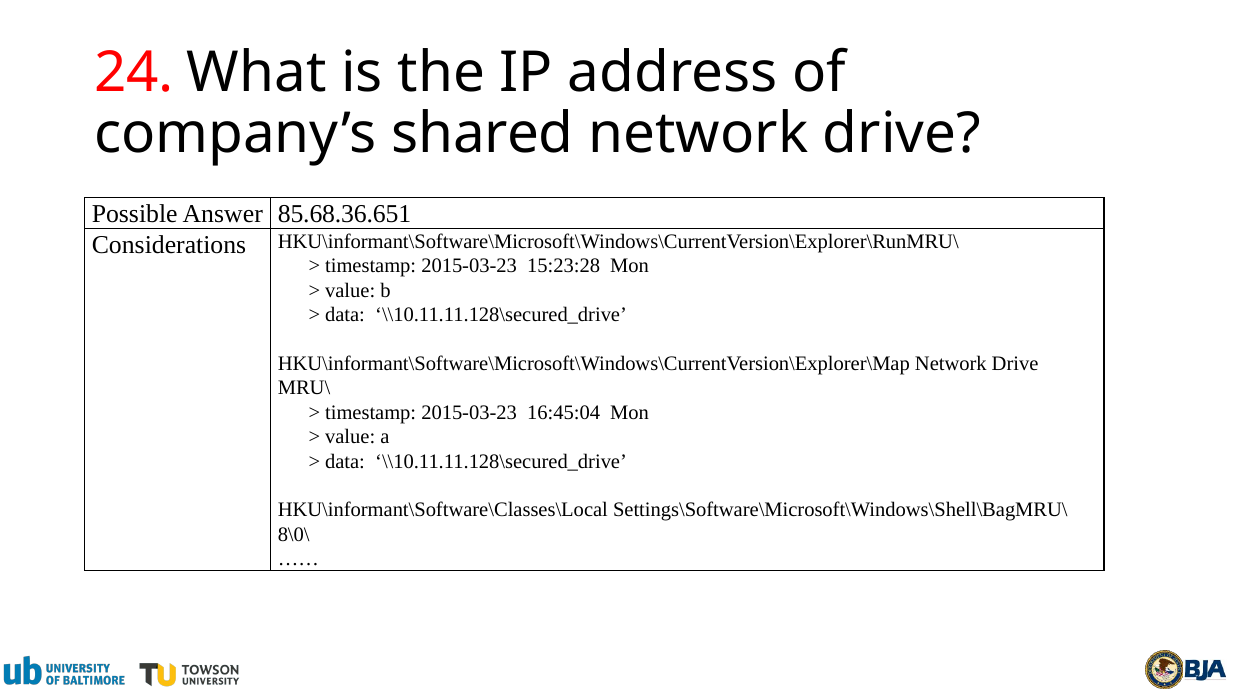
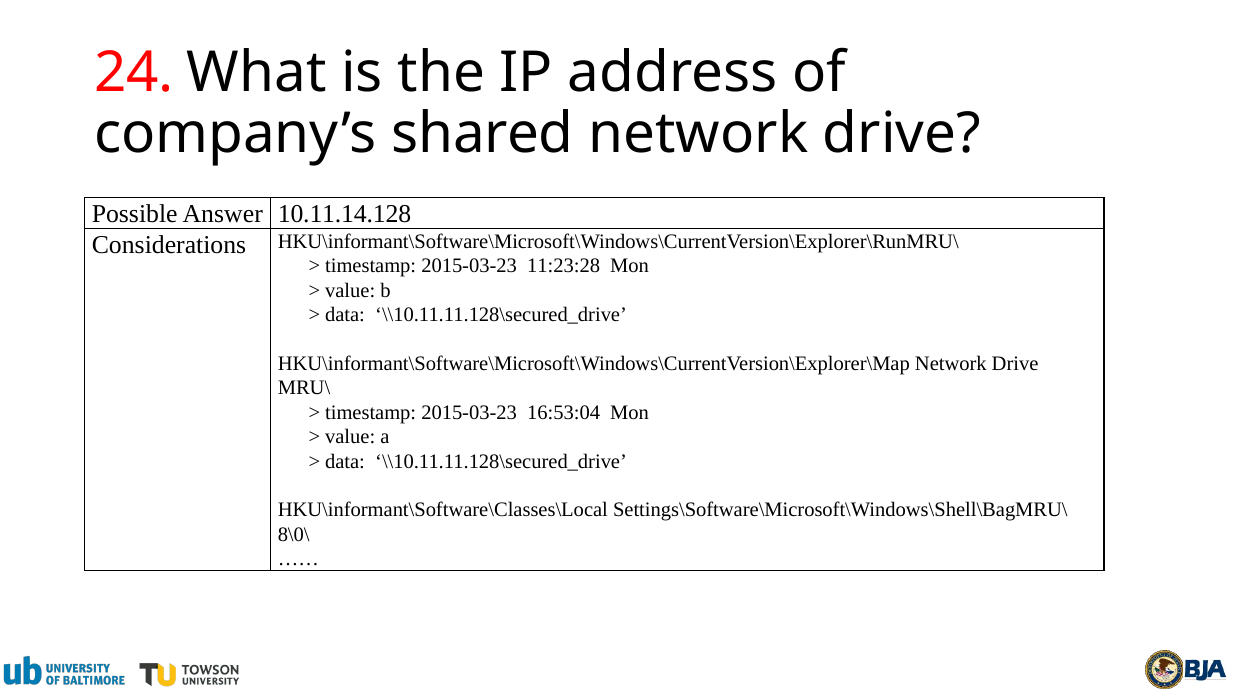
85.68.36.651: 85.68.36.651 -> 10.11.14.128 (345, 215)
15:23:28: 15:23:28 -> 11:23:28 (564, 266)
16:45:04: 16:45:04 -> 16:53:04 (564, 413)
